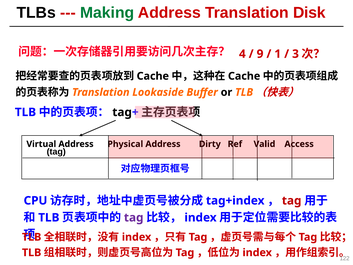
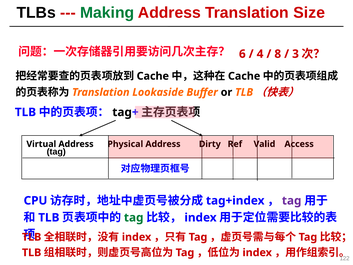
Disk: Disk -> Size (309, 13)
4: 4 -> 6 (242, 54)
9: 9 -> 4 (260, 54)
1: 1 -> 8 (278, 54)
tag colour: red -> purple (292, 200)
tag colour: purple -> green (134, 217)
